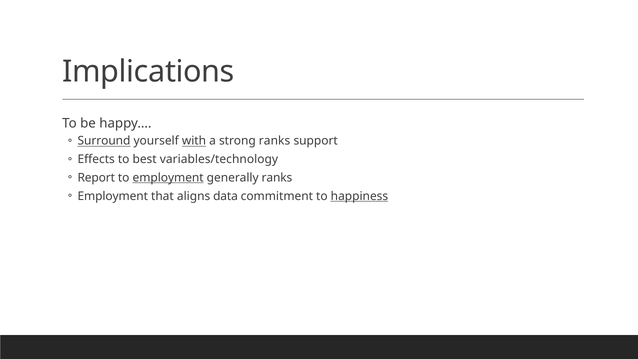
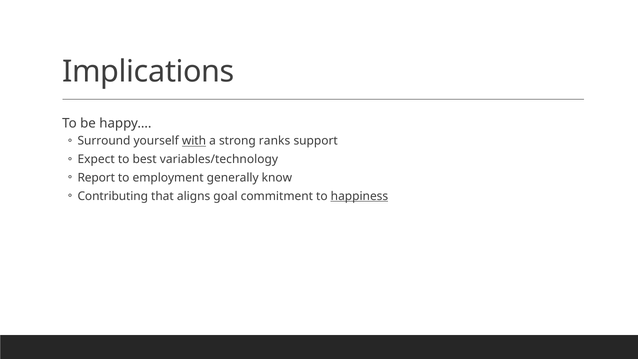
Surround underline: present -> none (104, 141)
Effects: Effects -> Expect (96, 159)
employment underline: present -> none (168, 178)
generally ranks: ranks -> know (277, 178)
Employment: Employment -> Contributing (113, 196)
data: data -> goal (225, 196)
